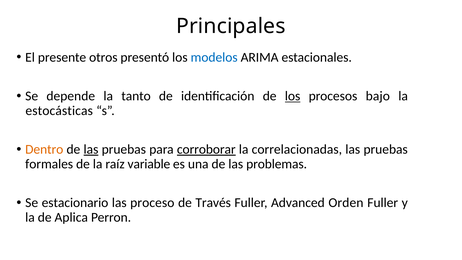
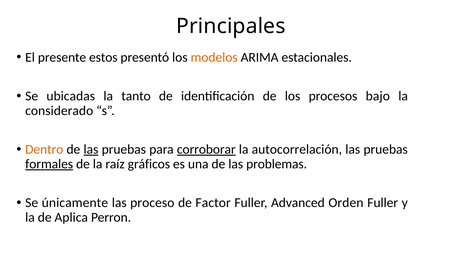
otros: otros -> estos (103, 57)
modelos colour: blue -> orange (214, 57)
depende: depende -> ubicadas (71, 96)
los underline: present -> none (293, 96)
estocásticas: estocásticas -> considerado (59, 111)
correlacionadas: correlacionadas -> autocorrelación (297, 149)
formales underline: none -> present (49, 164)
variable: variable -> gráficos (149, 164)
estacionario: estacionario -> únicamente (75, 203)
Través: Través -> Factor (213, 203)
